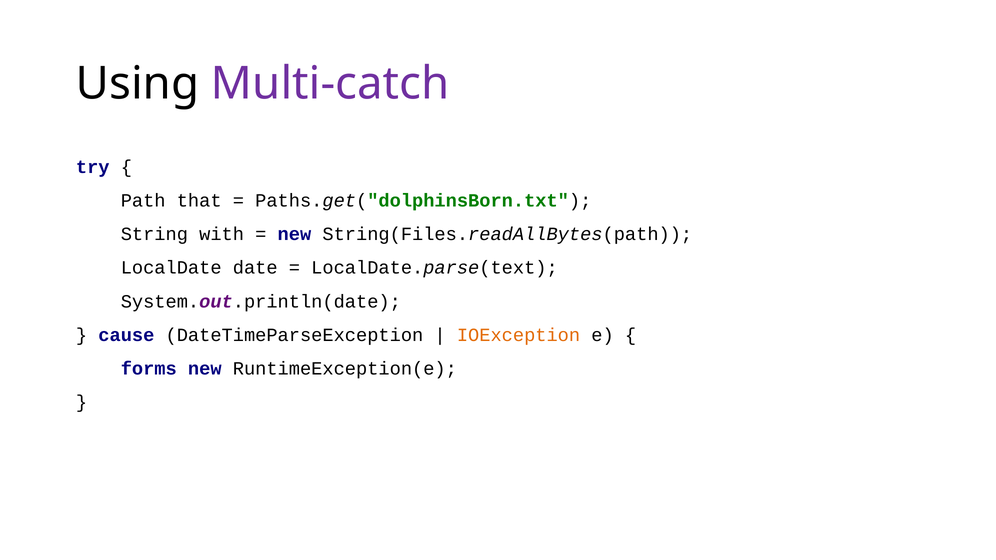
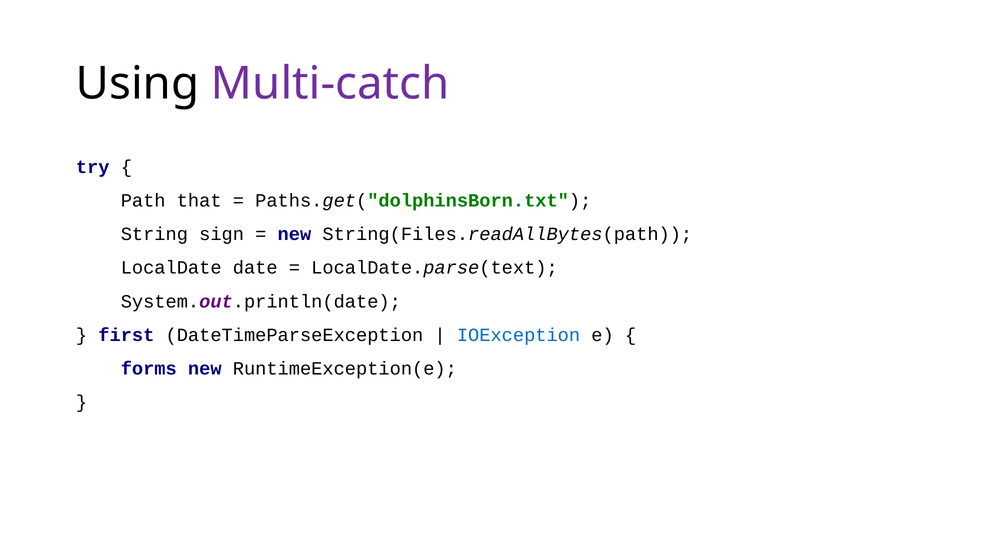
with: with -> sign (222, 234)
cause: cause -> first (126, 335)
IOException colour: orange -> blue (519, 335)
